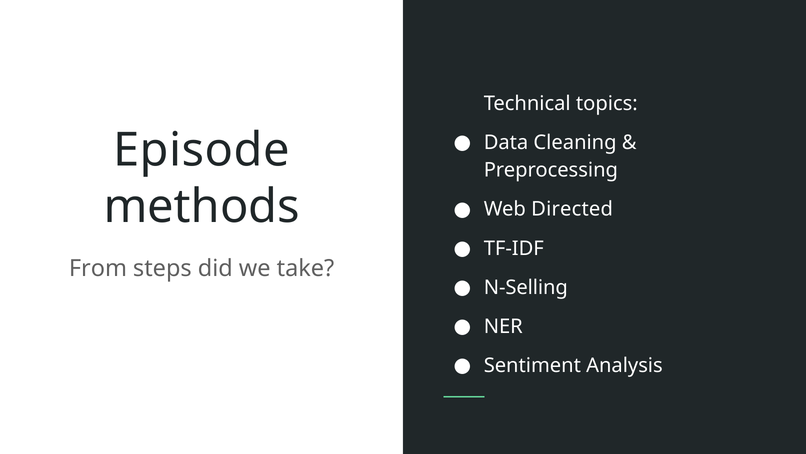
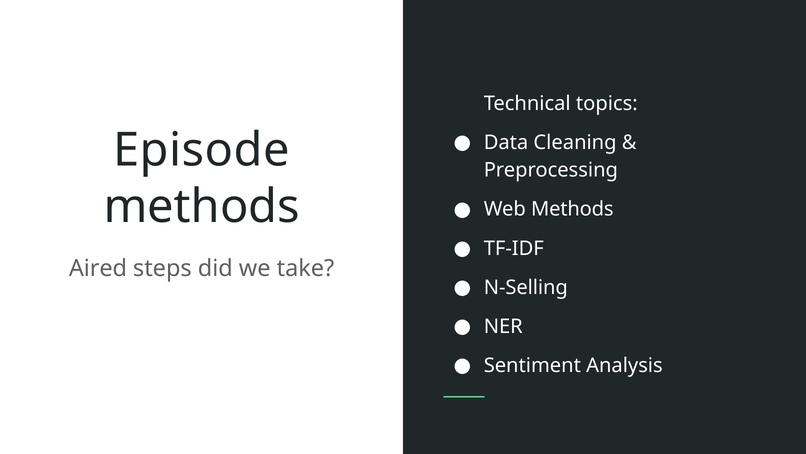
Web Directed: Directed -> Methods (572, 209)
From: From -> Aired (98, 268)
